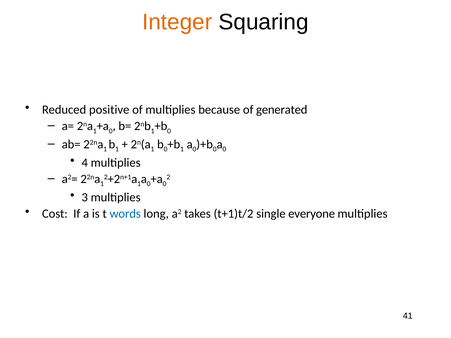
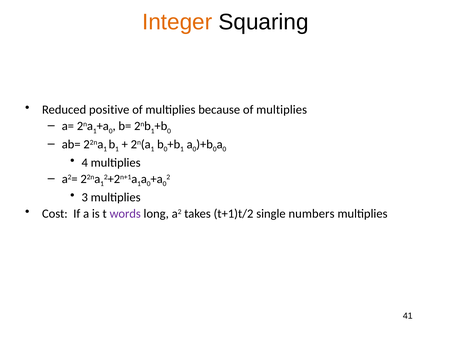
because of generated: generated -> multiplies (282, 110)
words colour: blue -> purple (125, 214)
everyone: everyone -> numbers (312, 214)
